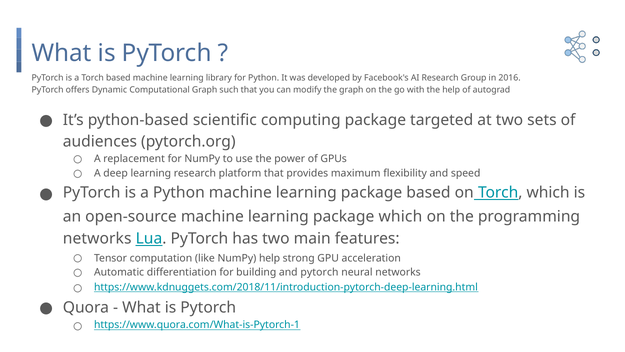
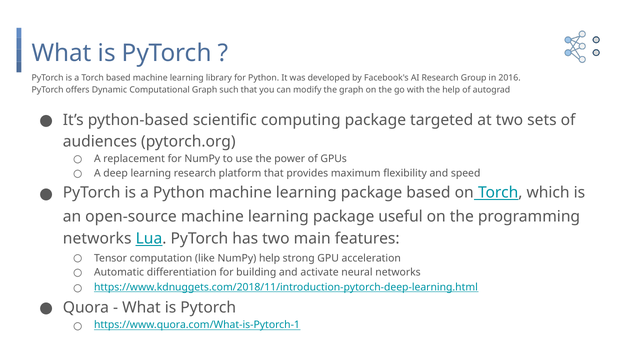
package which: which -> useful (401, 216)
and pytorch: pytorch -> activate (320, 272)
